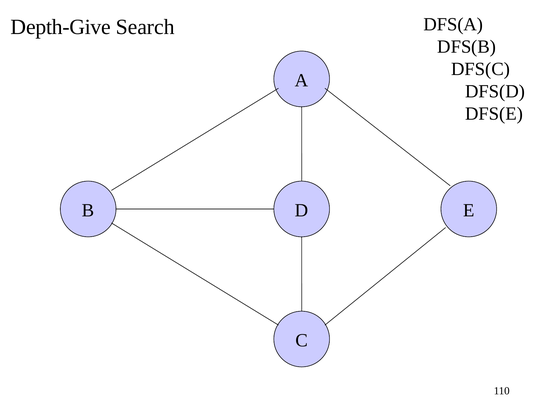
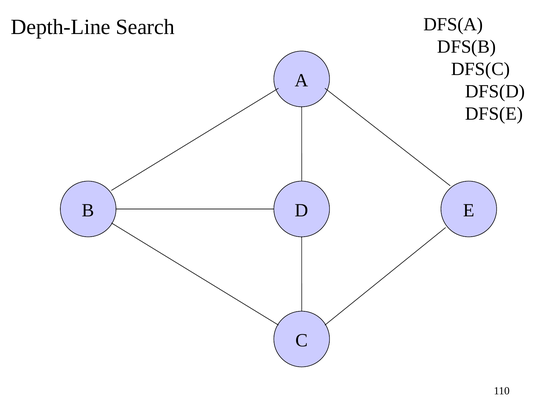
Depth-Give: Depth-Give -> Depth-Line (61, 27)
